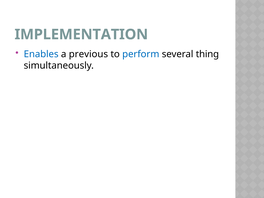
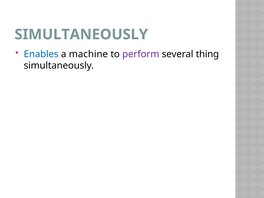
IMPLEMENTATION: IMPLEMENTATION -> SIMULTANEOUSLY (81, 34)
previous: previous -> machine (88, 54)
perform colour: blue -> purple (141, 54)
